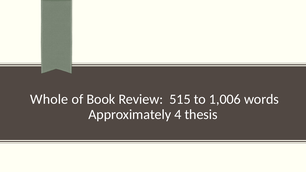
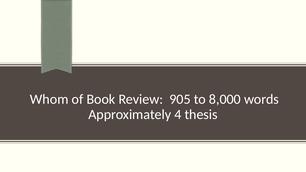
Whole: Whole -> Whom (49, 99)
515: 515 -> 905 (180, 99)
1,006: 1,006 -> 8,000 (225, 99)
